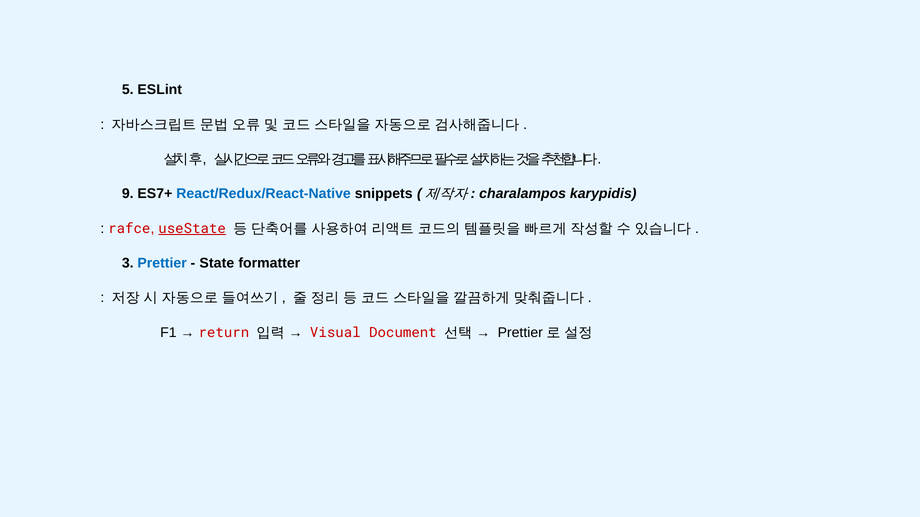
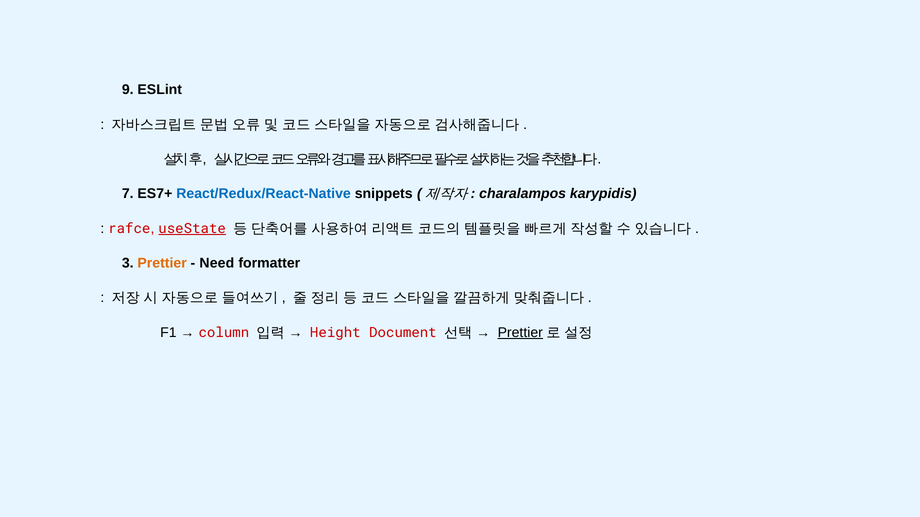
5: 5 -> 9 (128, 90)
9: 9 -> 7 (128, 194)
Prettier colour: blue -> orange (162, 263)
State: State -> Need (217, 263)
return: return -> column (224, 333)
Visual: Visual -> Height (335, 333)
Prettier underline: none -> present (520, 333)
